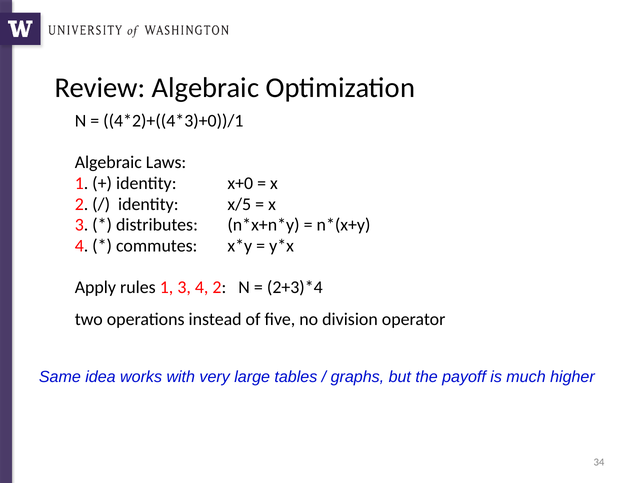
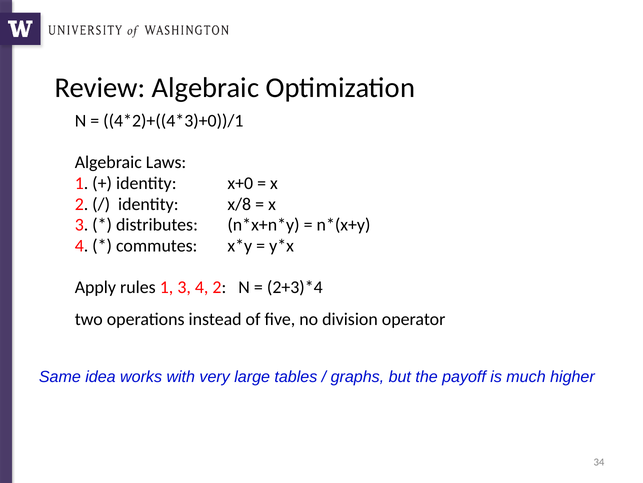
x/5: x/5 -> x/8 (239, 204)
